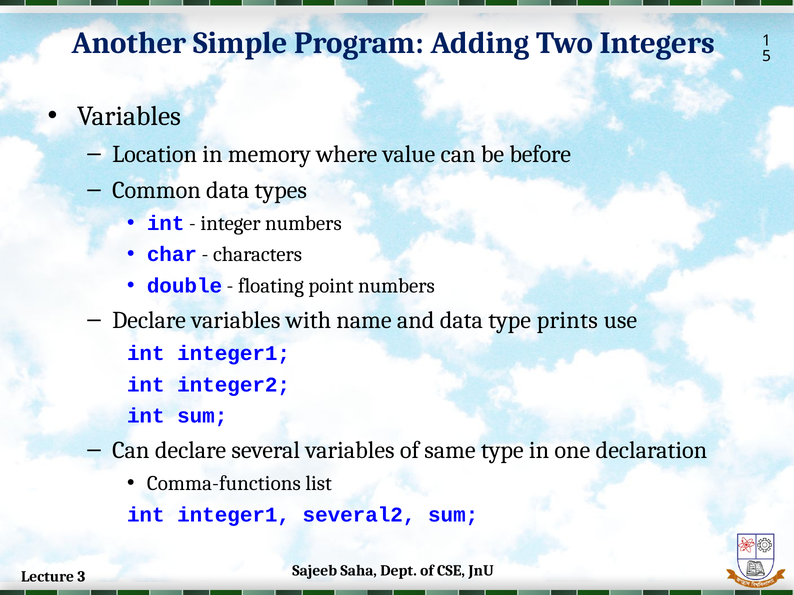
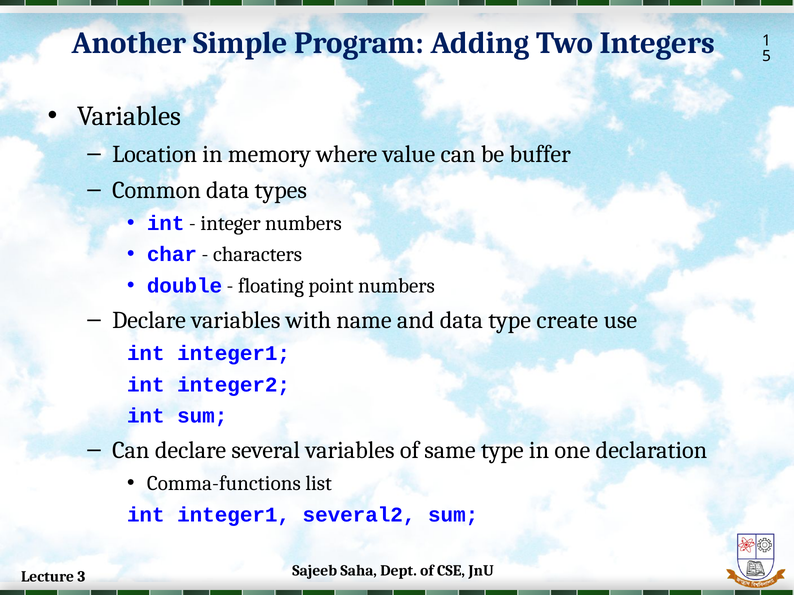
before: before -> buffer (540, 154)
prints: prints -> create (567, 321)
